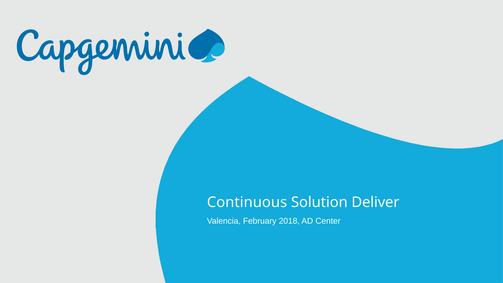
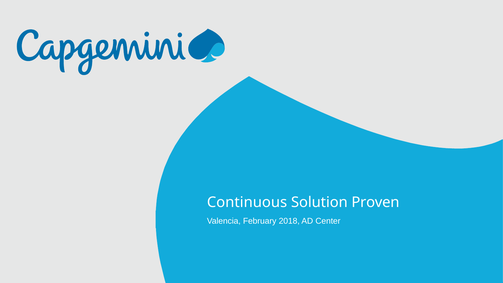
Deliver: Deliver -> Proven (375, 202)
